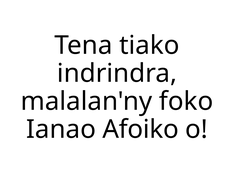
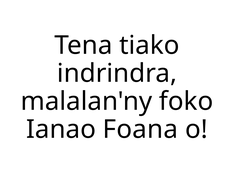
Afoiko: Afoiko -> Foana (140, 130)
